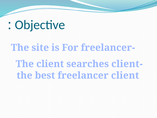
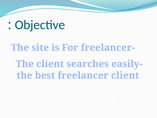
searches client: client -> easily (125, 64)
